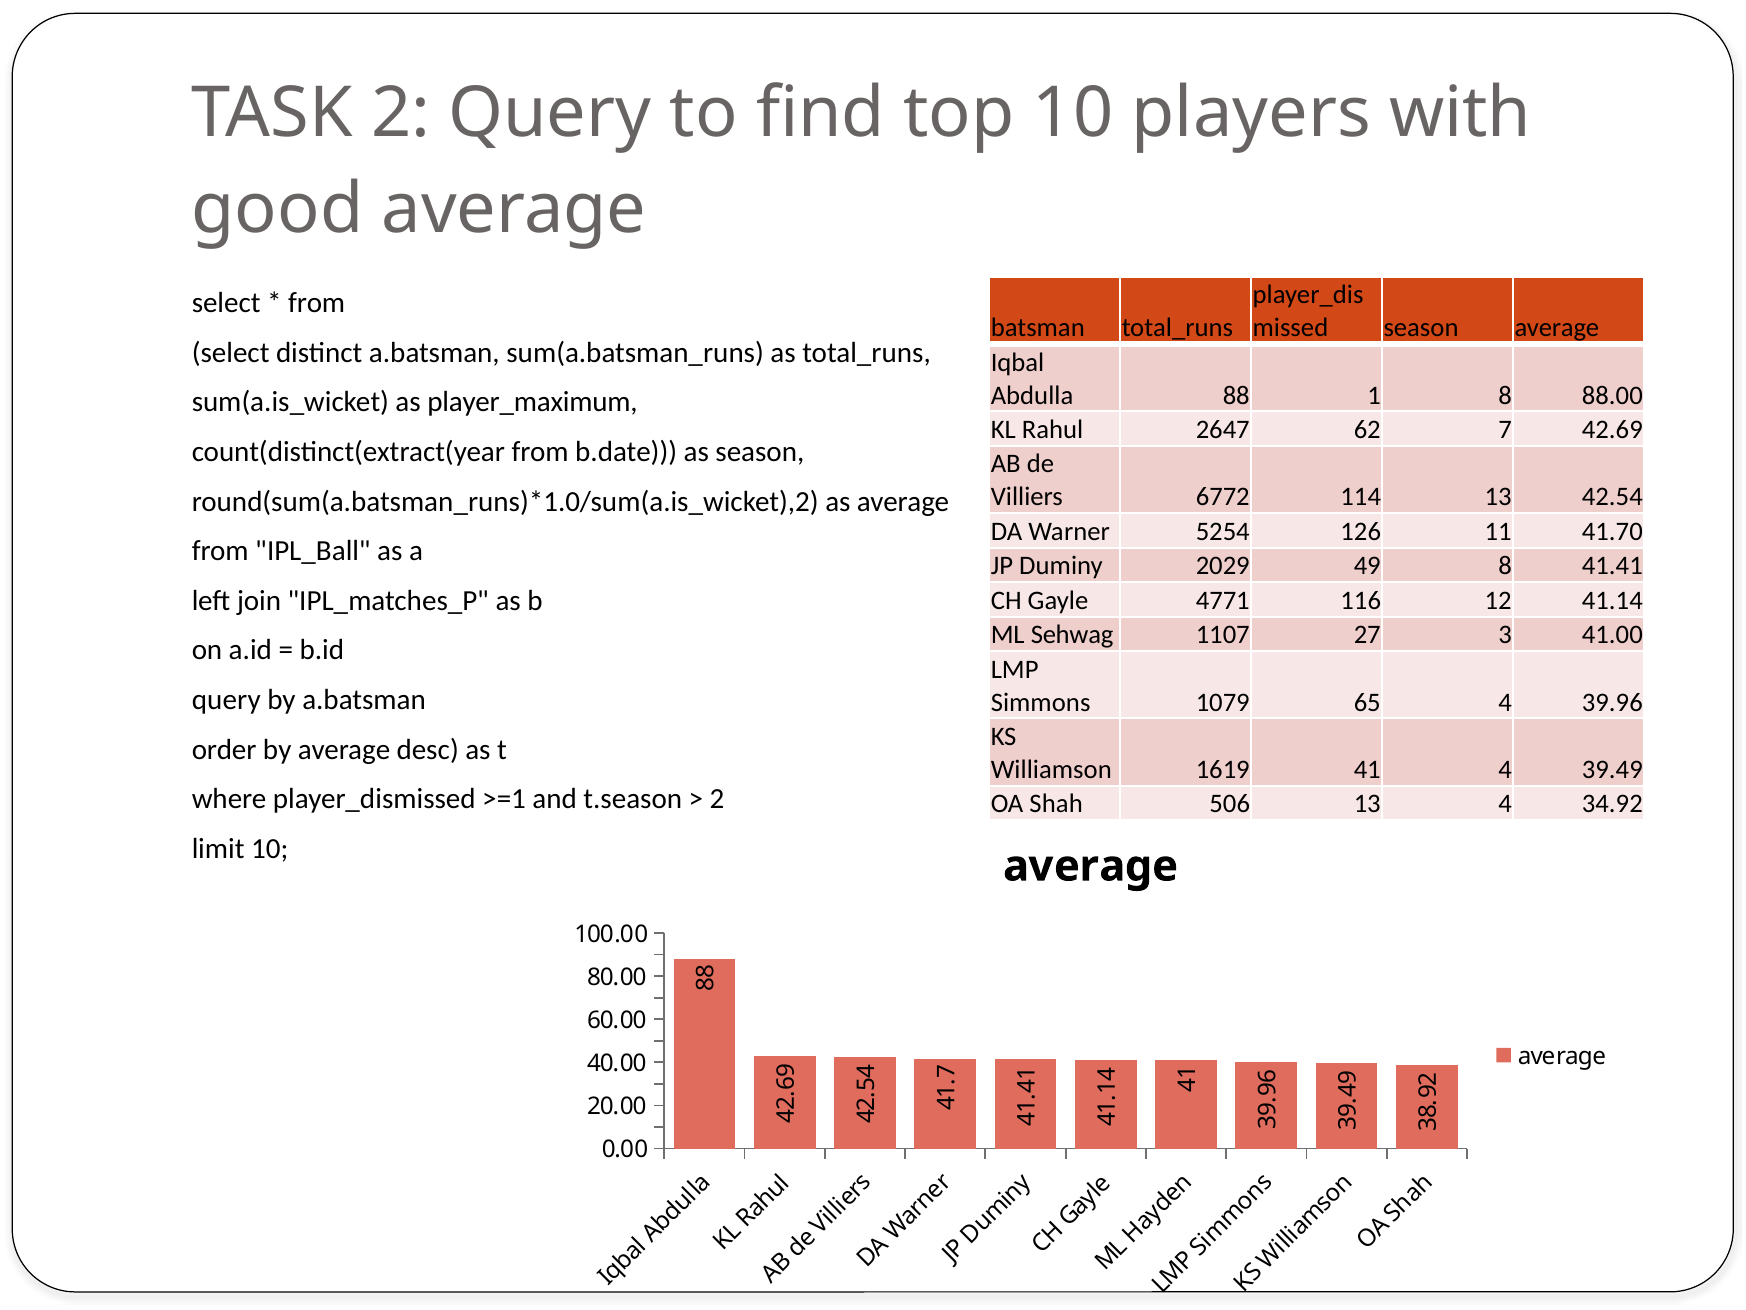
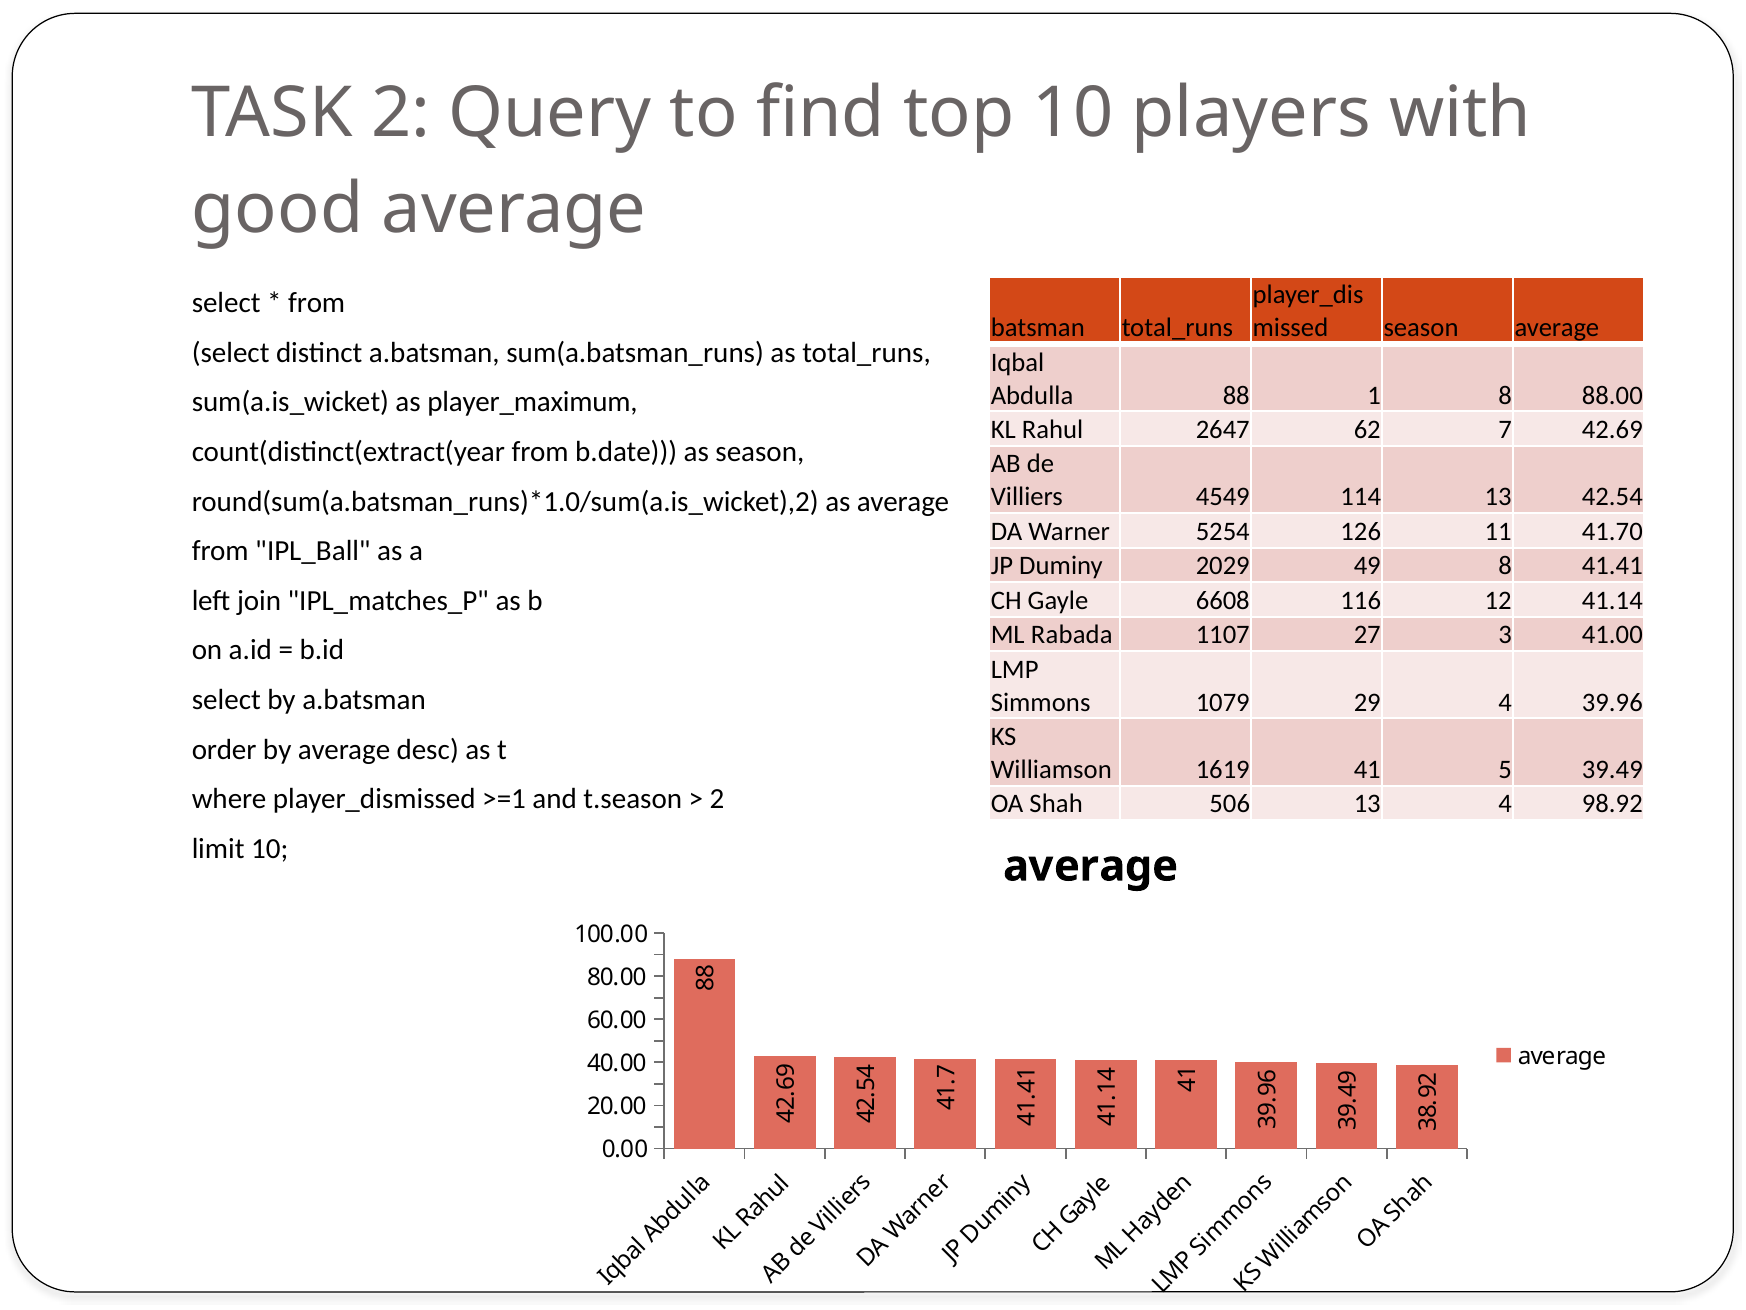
6772: 6772 -> 4549 (1223, 497)
4771: 4771 -> 6608 (1223, 600)
Sehwag: Sehwag -> Rabada (1072, 635)
query: query -> select (226, 700)
65: 65 -> 29 (1367, 702)
41 4: 4 -> 5 (1505, 769)
34.92: 34.92 -> 98.92 (1612, 804)
